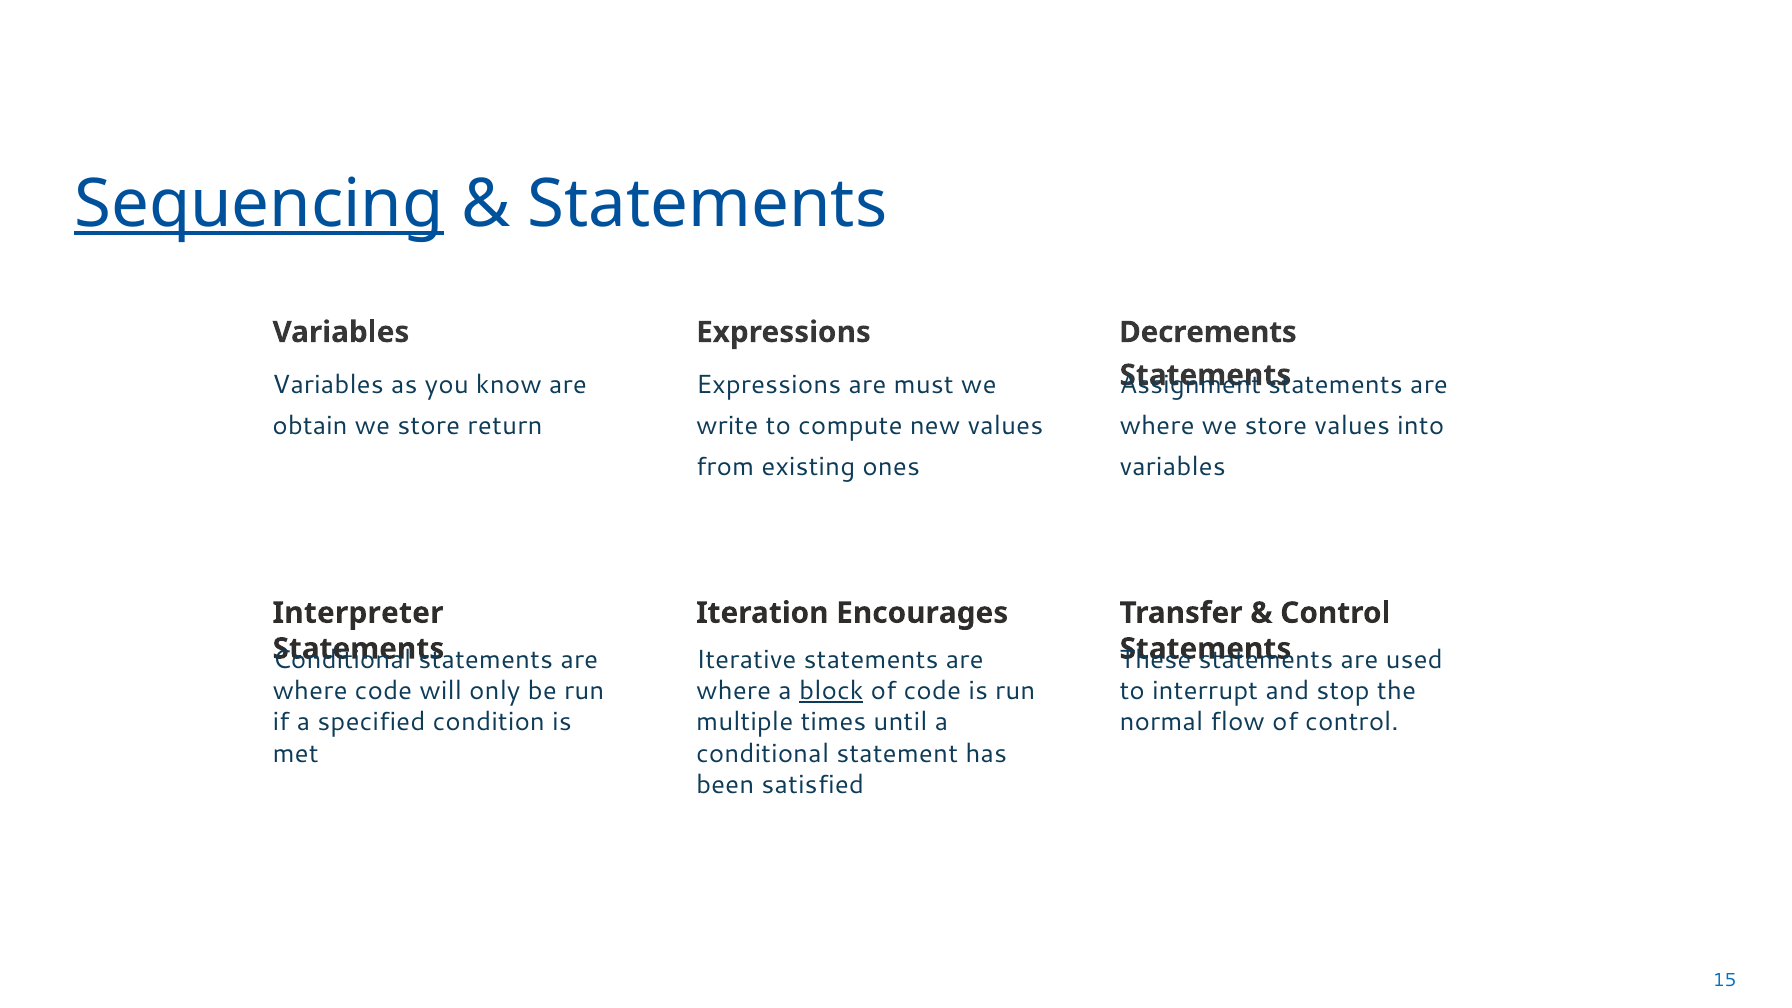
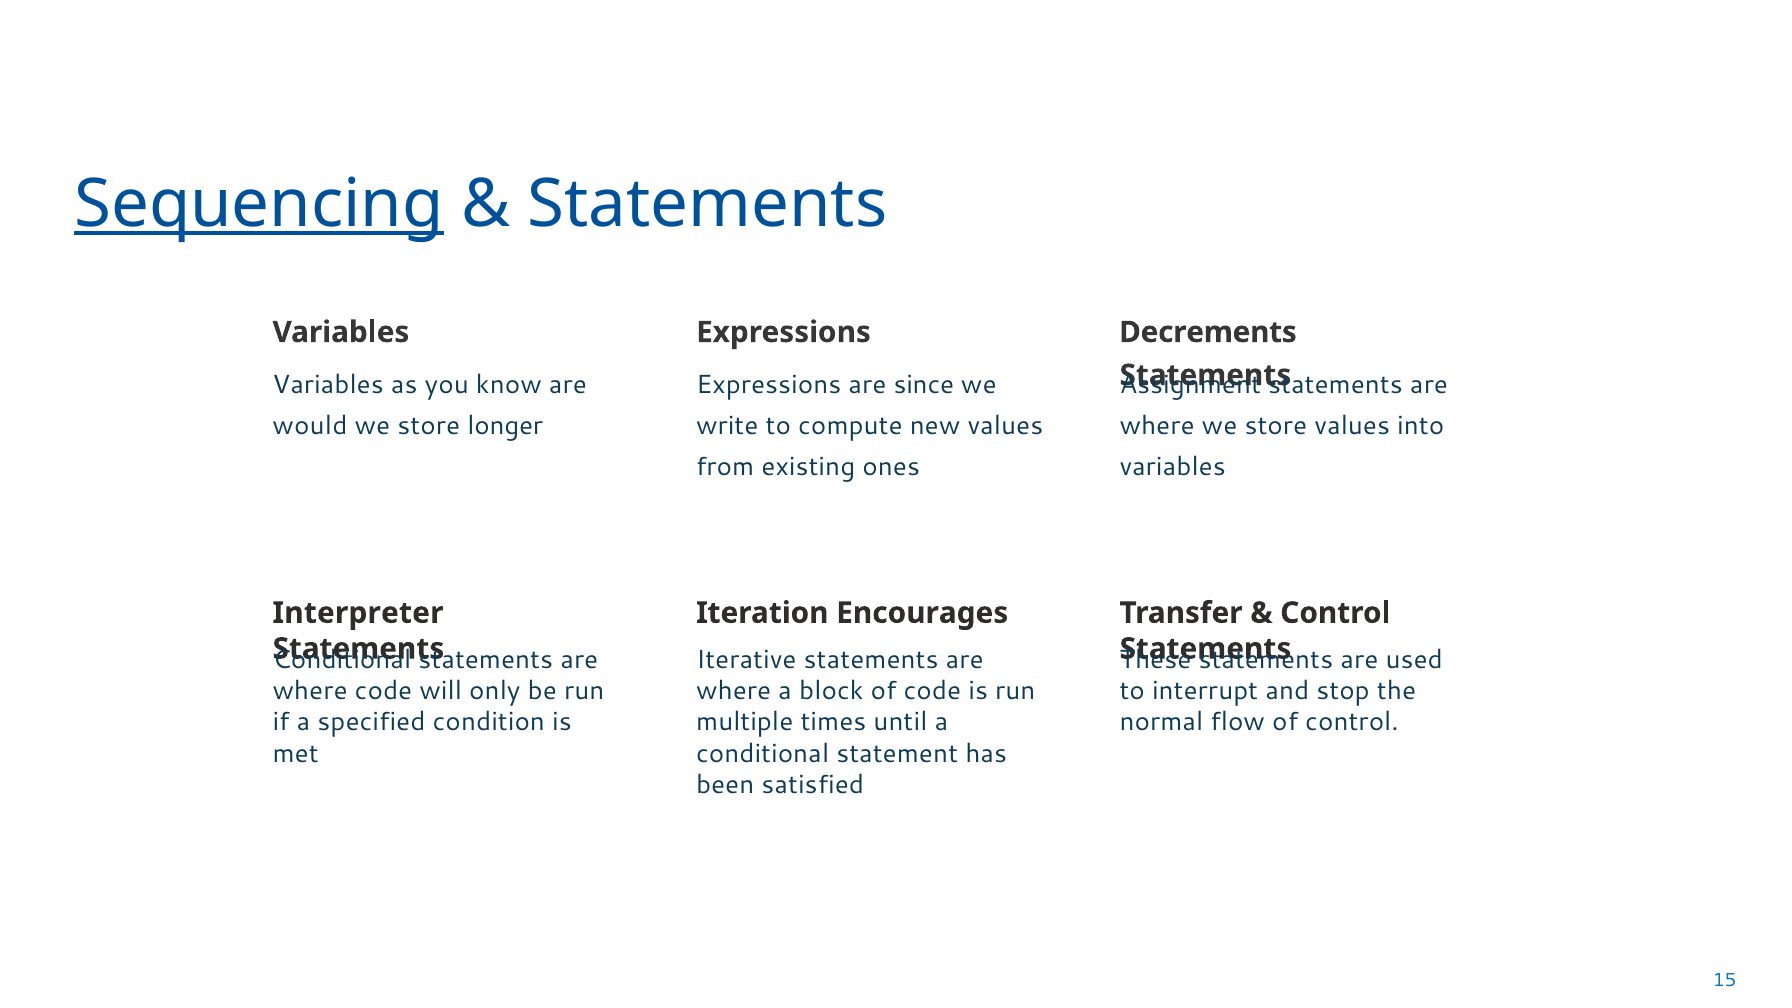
must: must -> since (924, 385)
obtain: obtain -> would (310, 426)
return: return -> longer (505, 426)
block underline: present -> none (831, 691)
